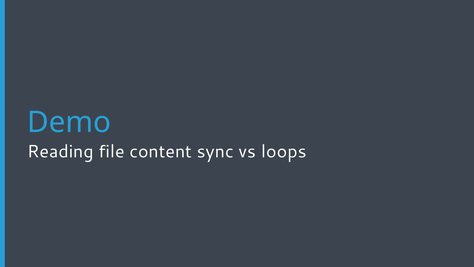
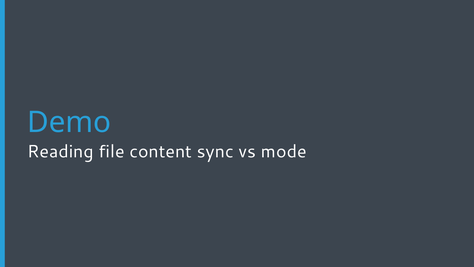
loops: loops -> mode (284, 151)
